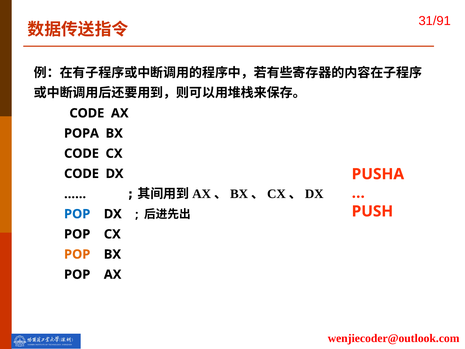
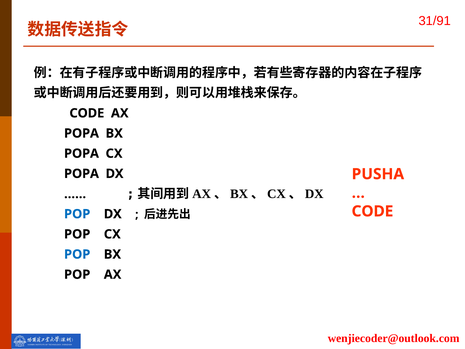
CODE: CODE -> POPA (81, 153)
CODE: CODE -> POPA (81, 174)
PUSH: PUSH -> CODE (372, 211)
POP colour: orange -> blue (77, 254)
